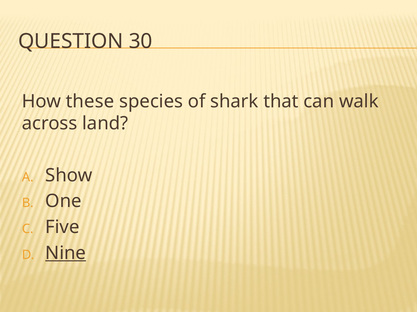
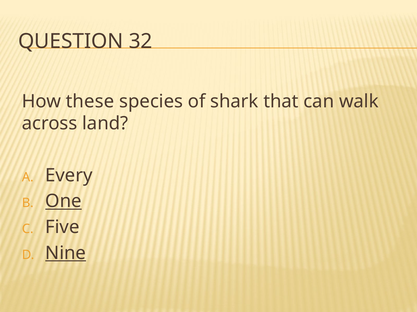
30: 30 -> 32 (141, 41)
Show: Show -> Every (69, 176)
One underline: none -> present (63, 202)
